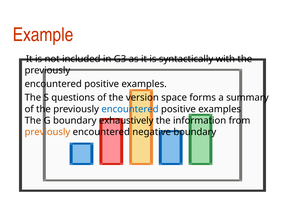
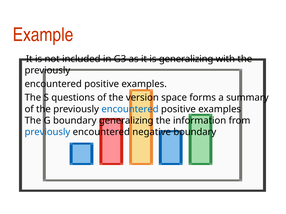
is syntactically: syntactically -> generalizing (186, 59)
boundary exhaustively: exhaustively -> generalizing (126, 121)
previously colour: orange -> blue (47, 132)
